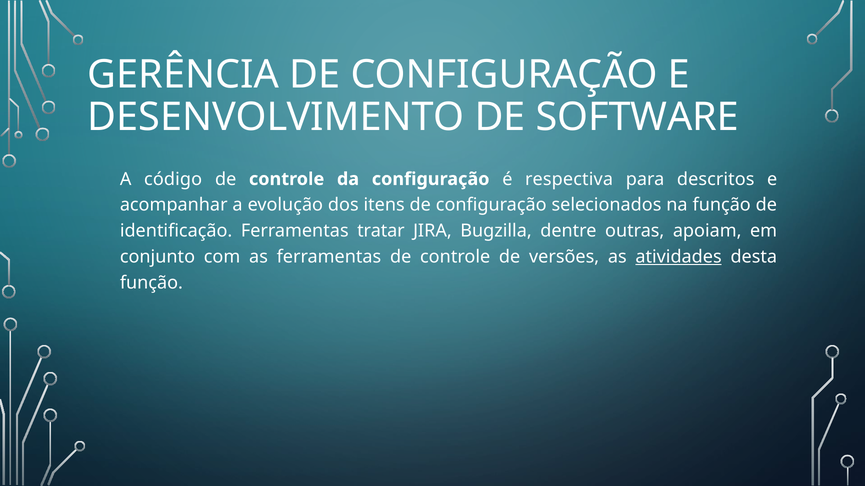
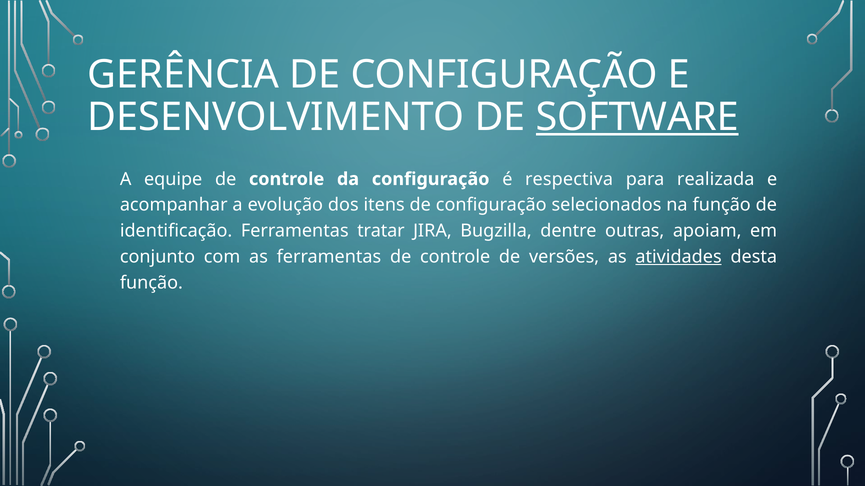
SOFTWARE underline: none -> present (637, 118)
código: código -> equipe (173, 179)
descritos: descritos -> realizada (716, 179)
